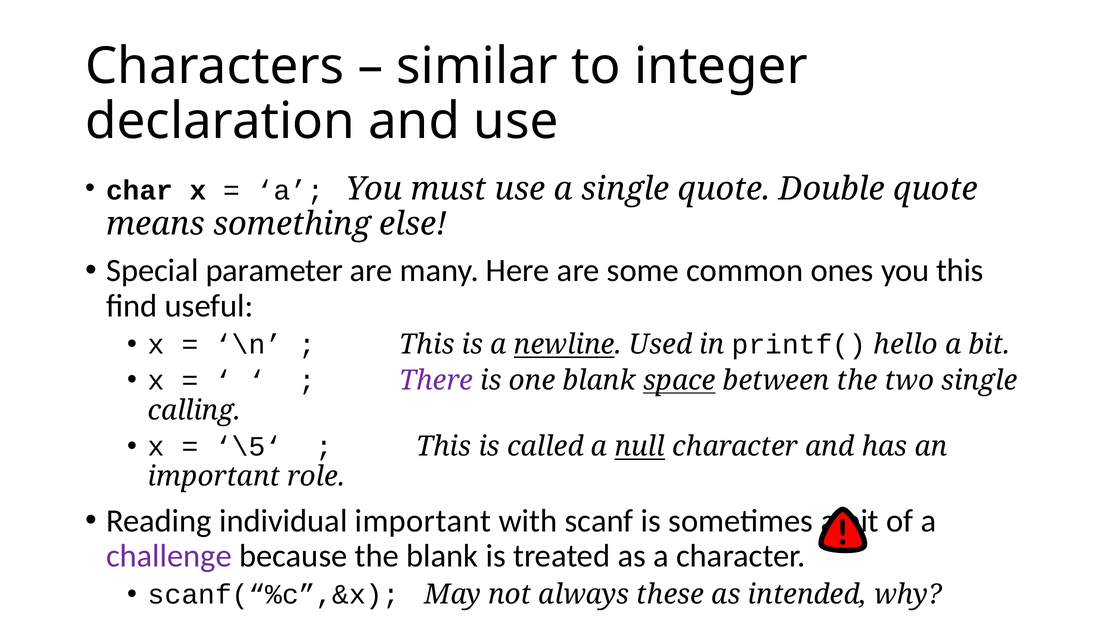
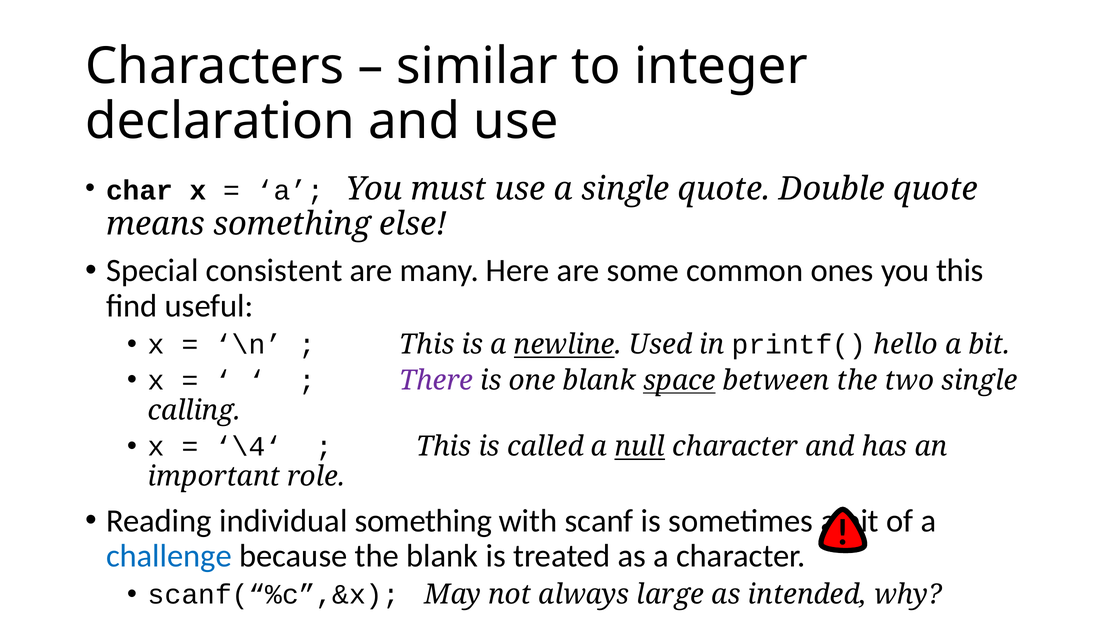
parameter: parameter -> consistent (274, 271)
\5‘: \5‘ -> \4‘ (249, 447)
individual important: important -> something (423, 521)
challenge colour: purple -> blue (169, 556)
these: these -> large (670, 595)
